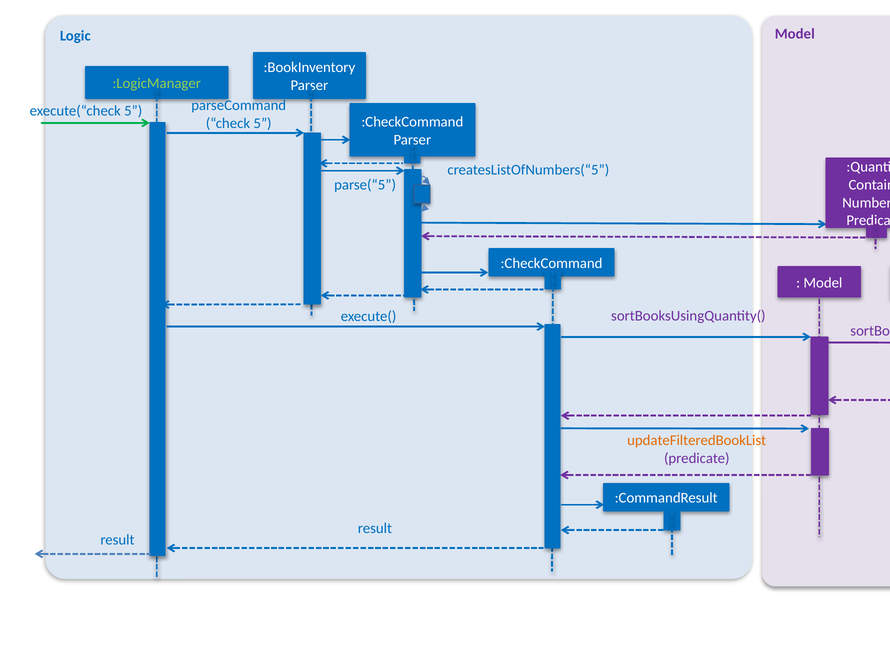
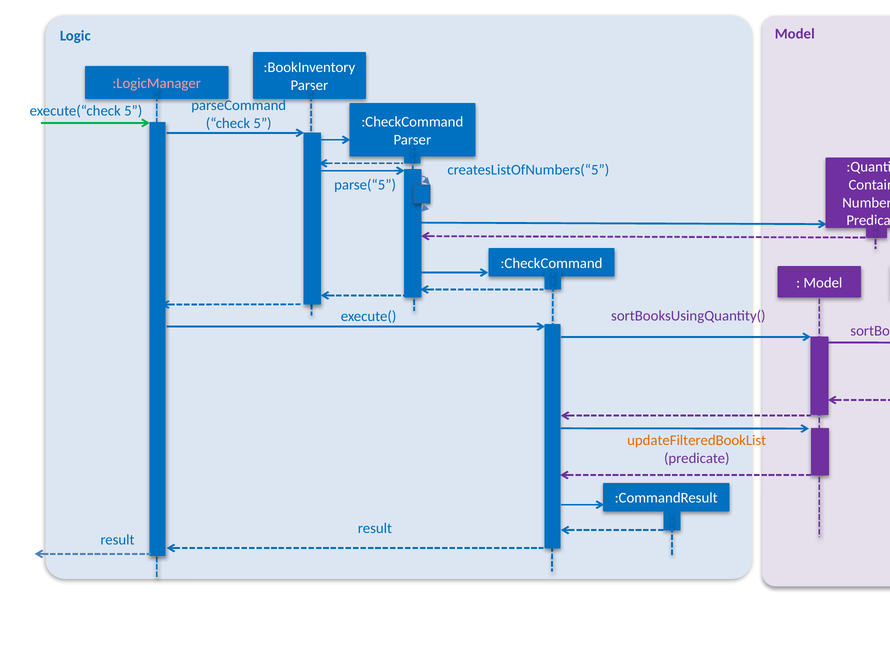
:LogicManager colour: light green -> pink (157, 83)
